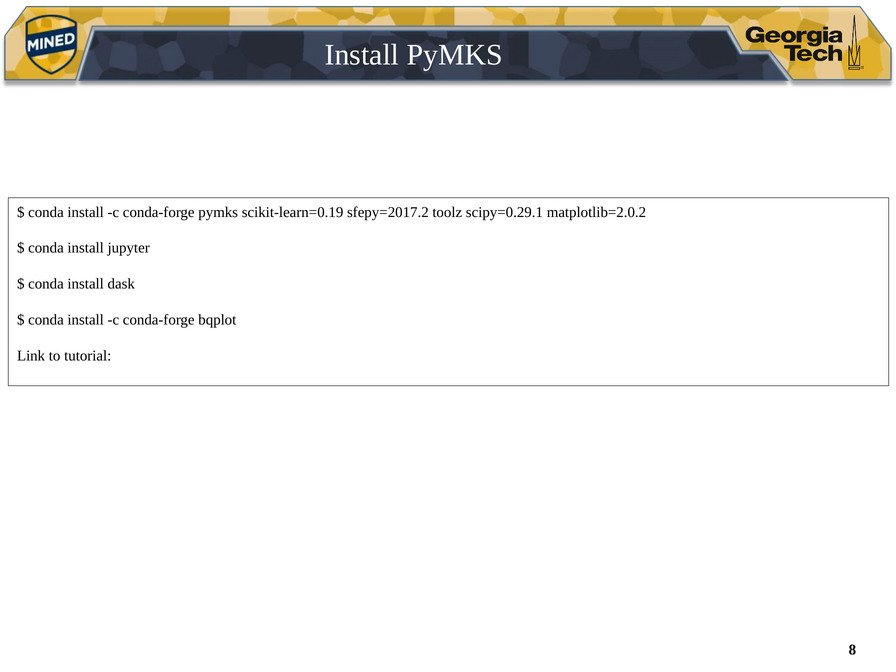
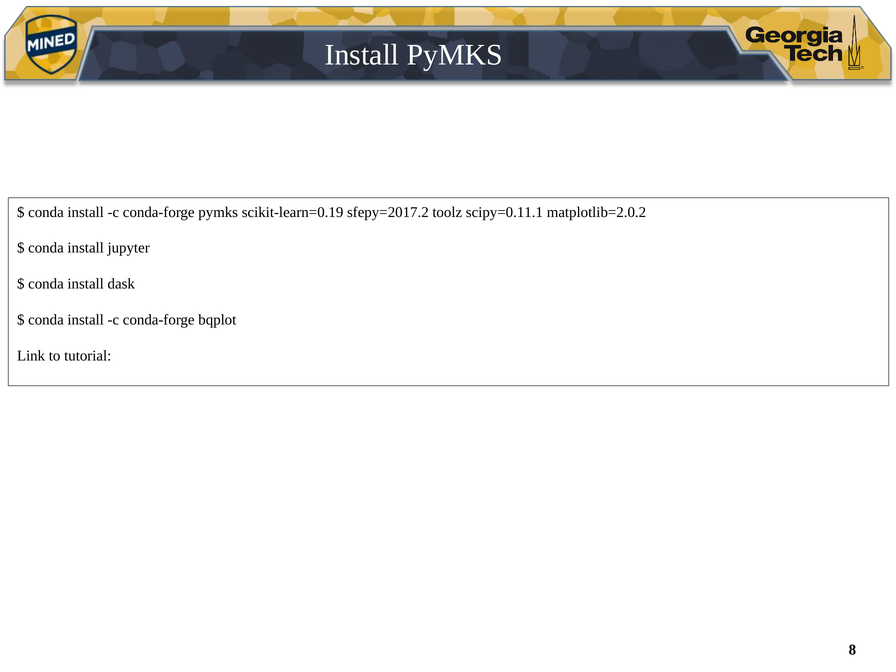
scipy=0.29.1: scipy=0.29.1 -> scipy=0.11.1 (504, 212)
